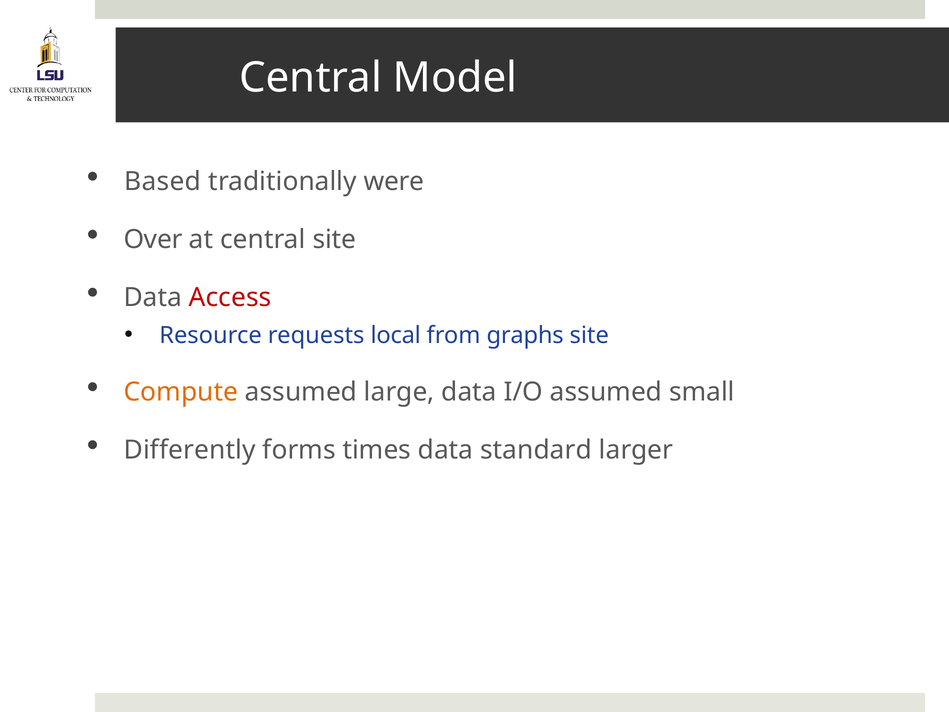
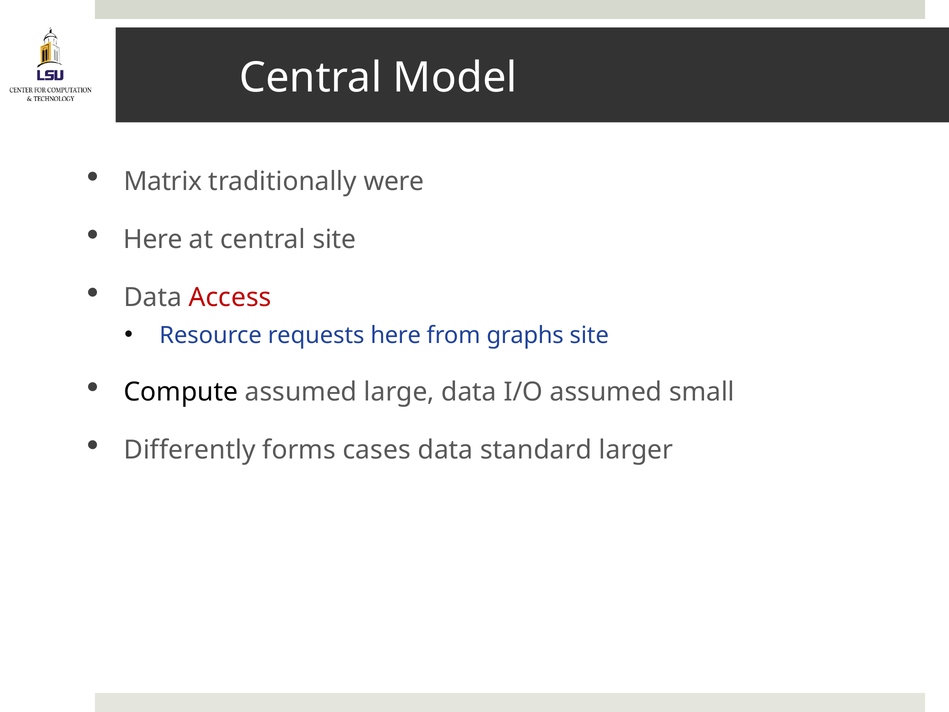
Based: Based -> Matrix (163, 181)
Over: Over -> Here (153, 239)
requests local: local -> here (396, 335)
Compute colour: orange -> black (181, 392)
times: times -> cases (377, 450)
